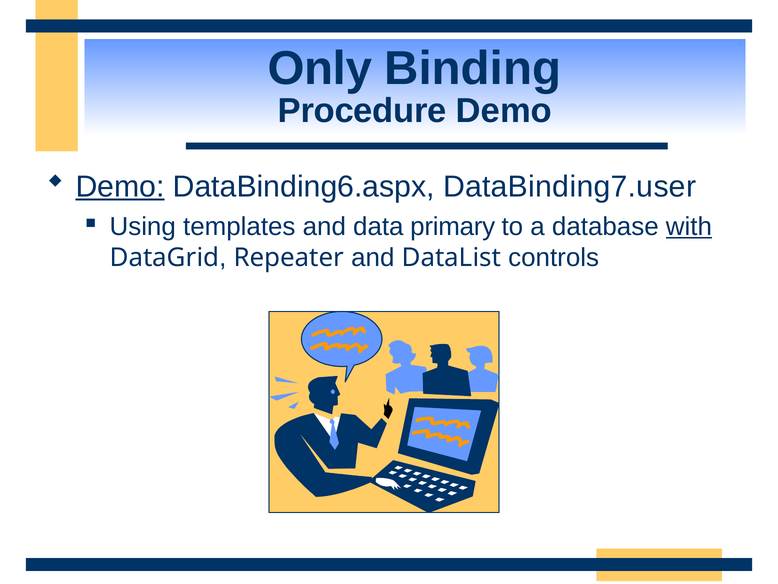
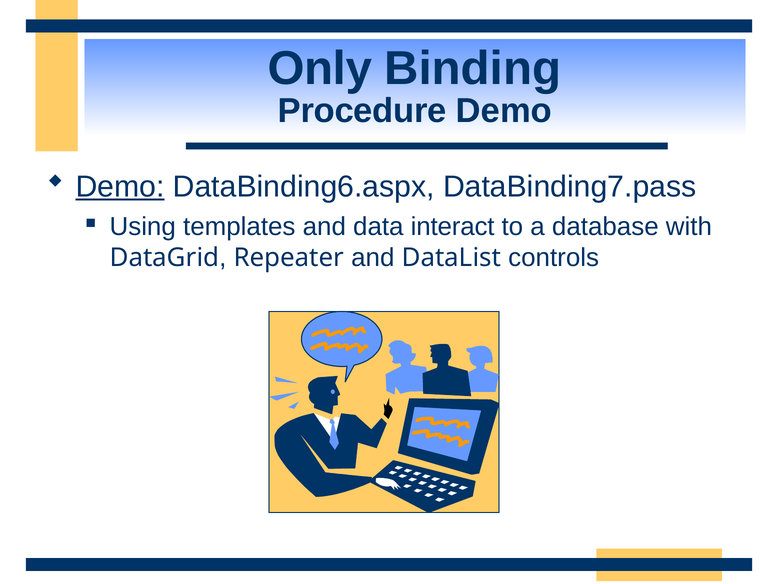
DataBinding7.user: DataBinding7.user -> DataBinding7.pass (570, 186)
primary: primary -> interact (453, 226)
with underline: present -> none (689, 226)
